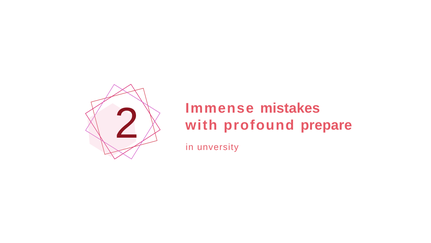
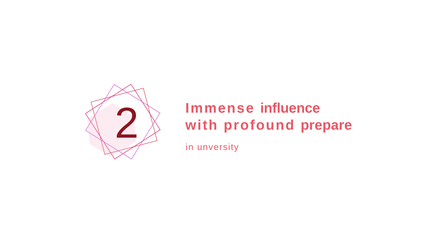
mistakes: mistakes -> influence (290, 108)
